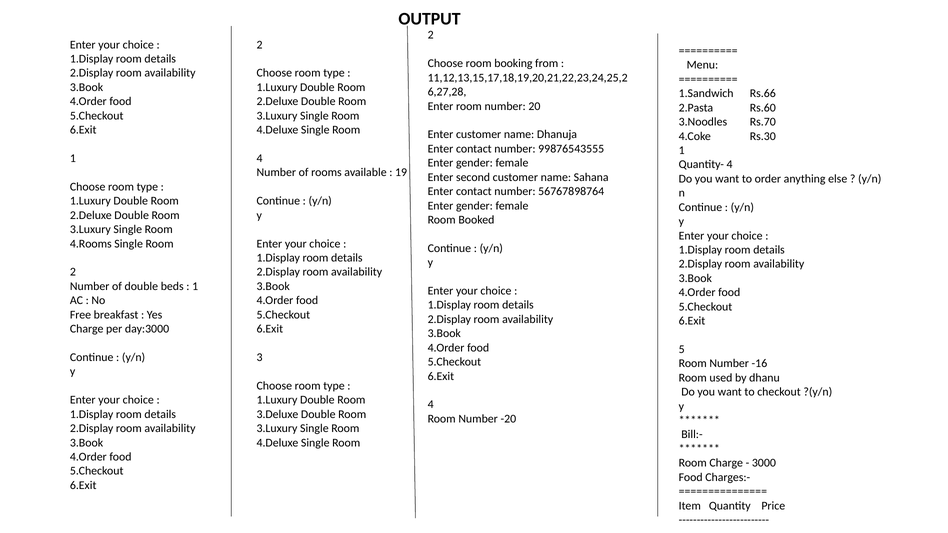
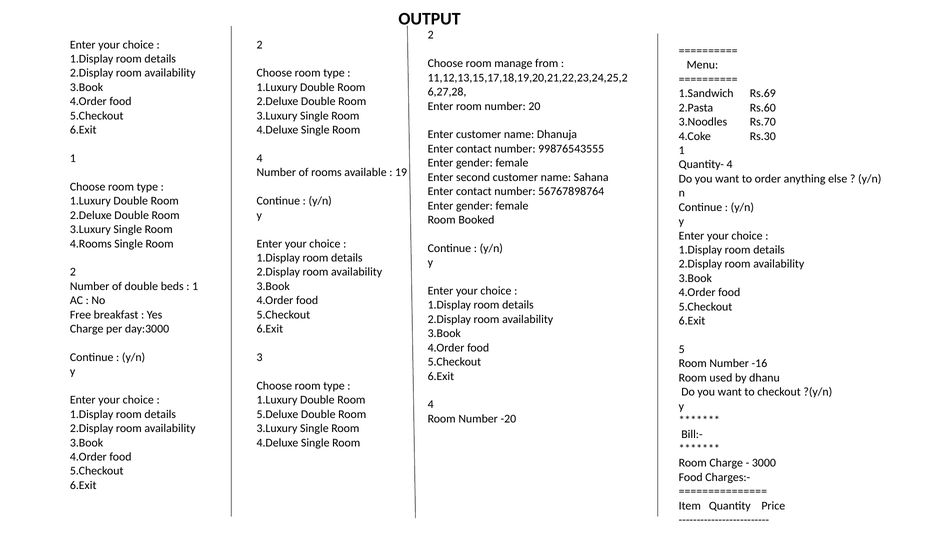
booking: booking -> manage (513, 63)
Rs.66: Rs.66 -> Rs.69 (763, 94)
3.Deluxe: 3.Deluxe -> 5.Deluxe (277, 414)
